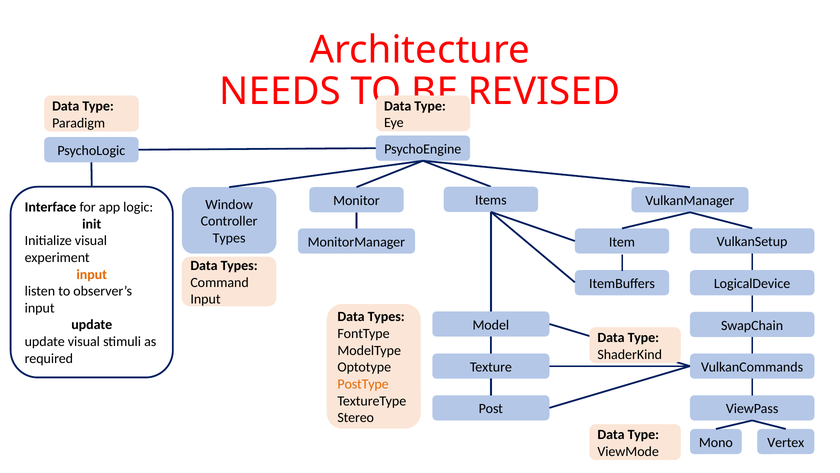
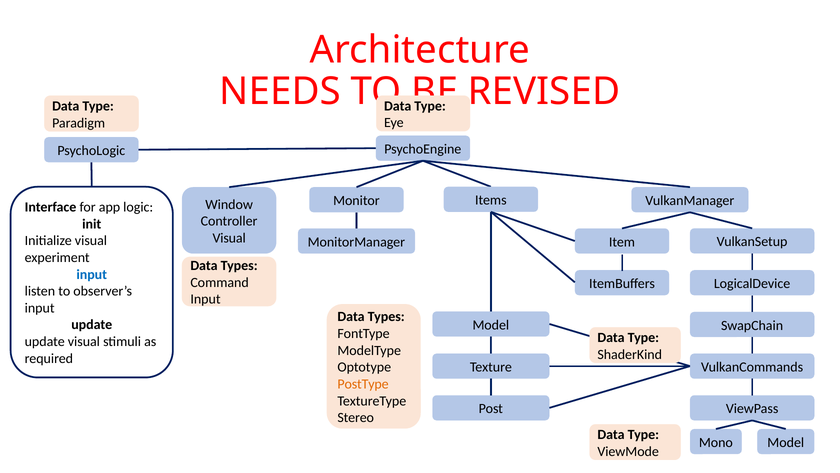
Types: Types -> Visual (229, 238)
input colour: orange -> blue (92, 274)
Mono Vertex: Vertex -> Model (786, 442)
